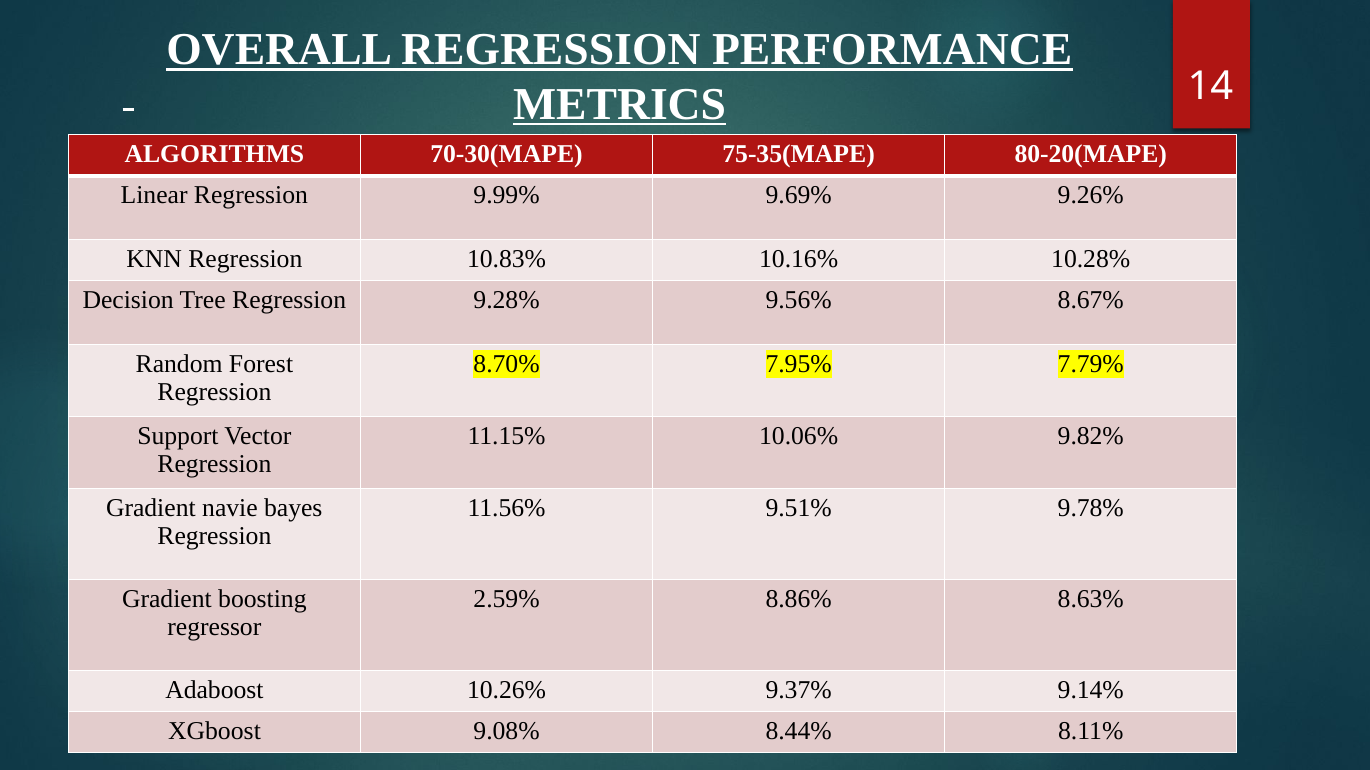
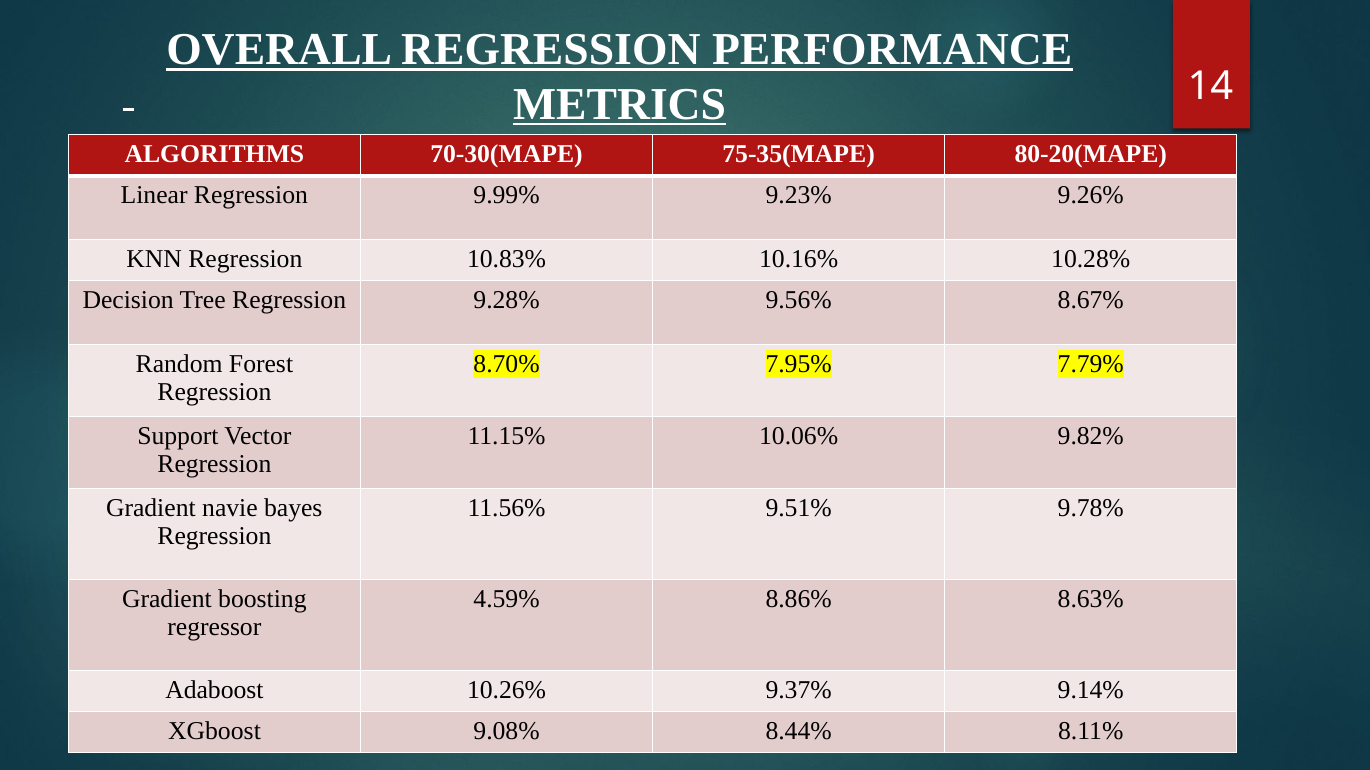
9.69%: 9.69% -> 9.23% (799, 195)
2.59%: 2.59% -> 4.59% (507, 599)
